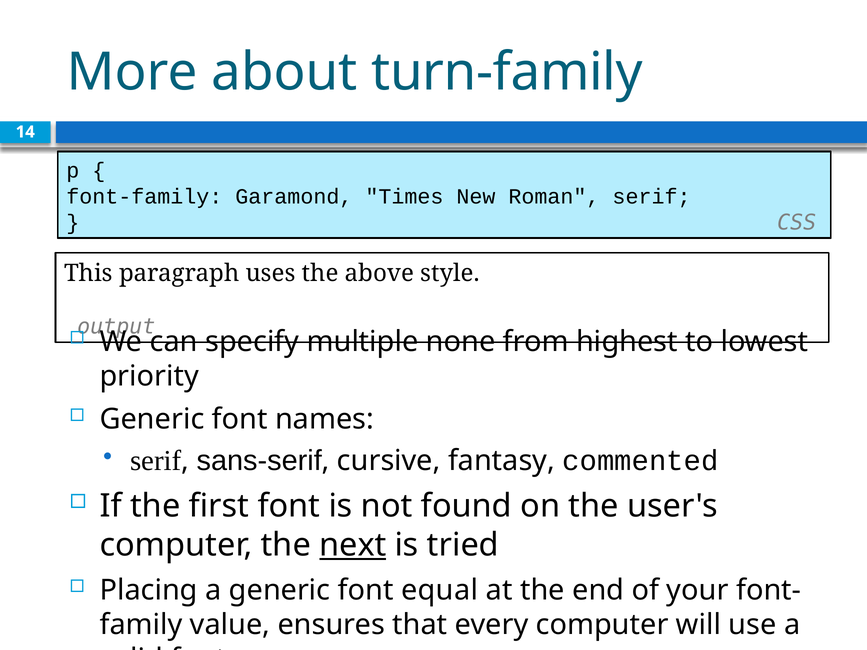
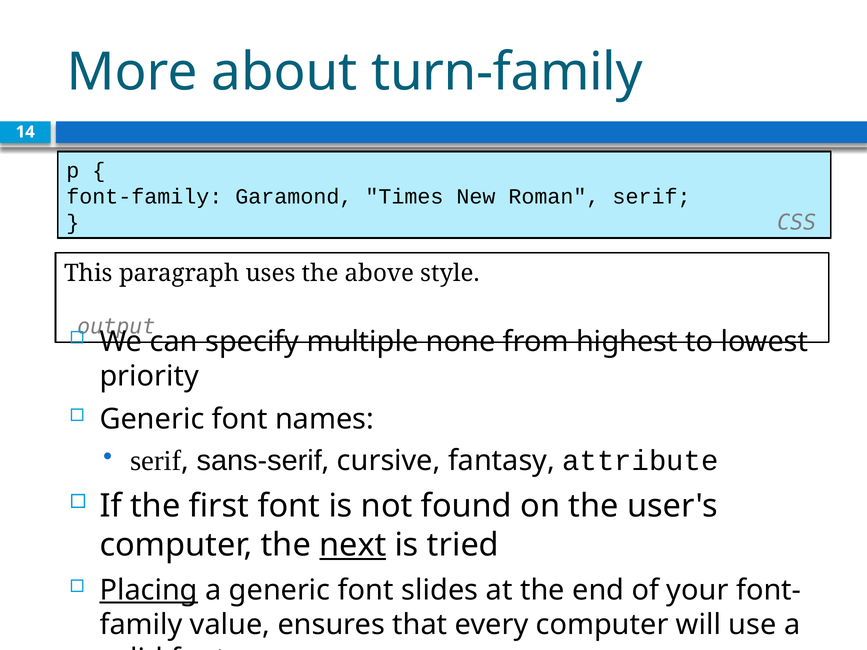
commented: commented -> attribute (640, 461)
Placing underline: none -> present (149, 590)
equal: equal -> slides (440, 590)
